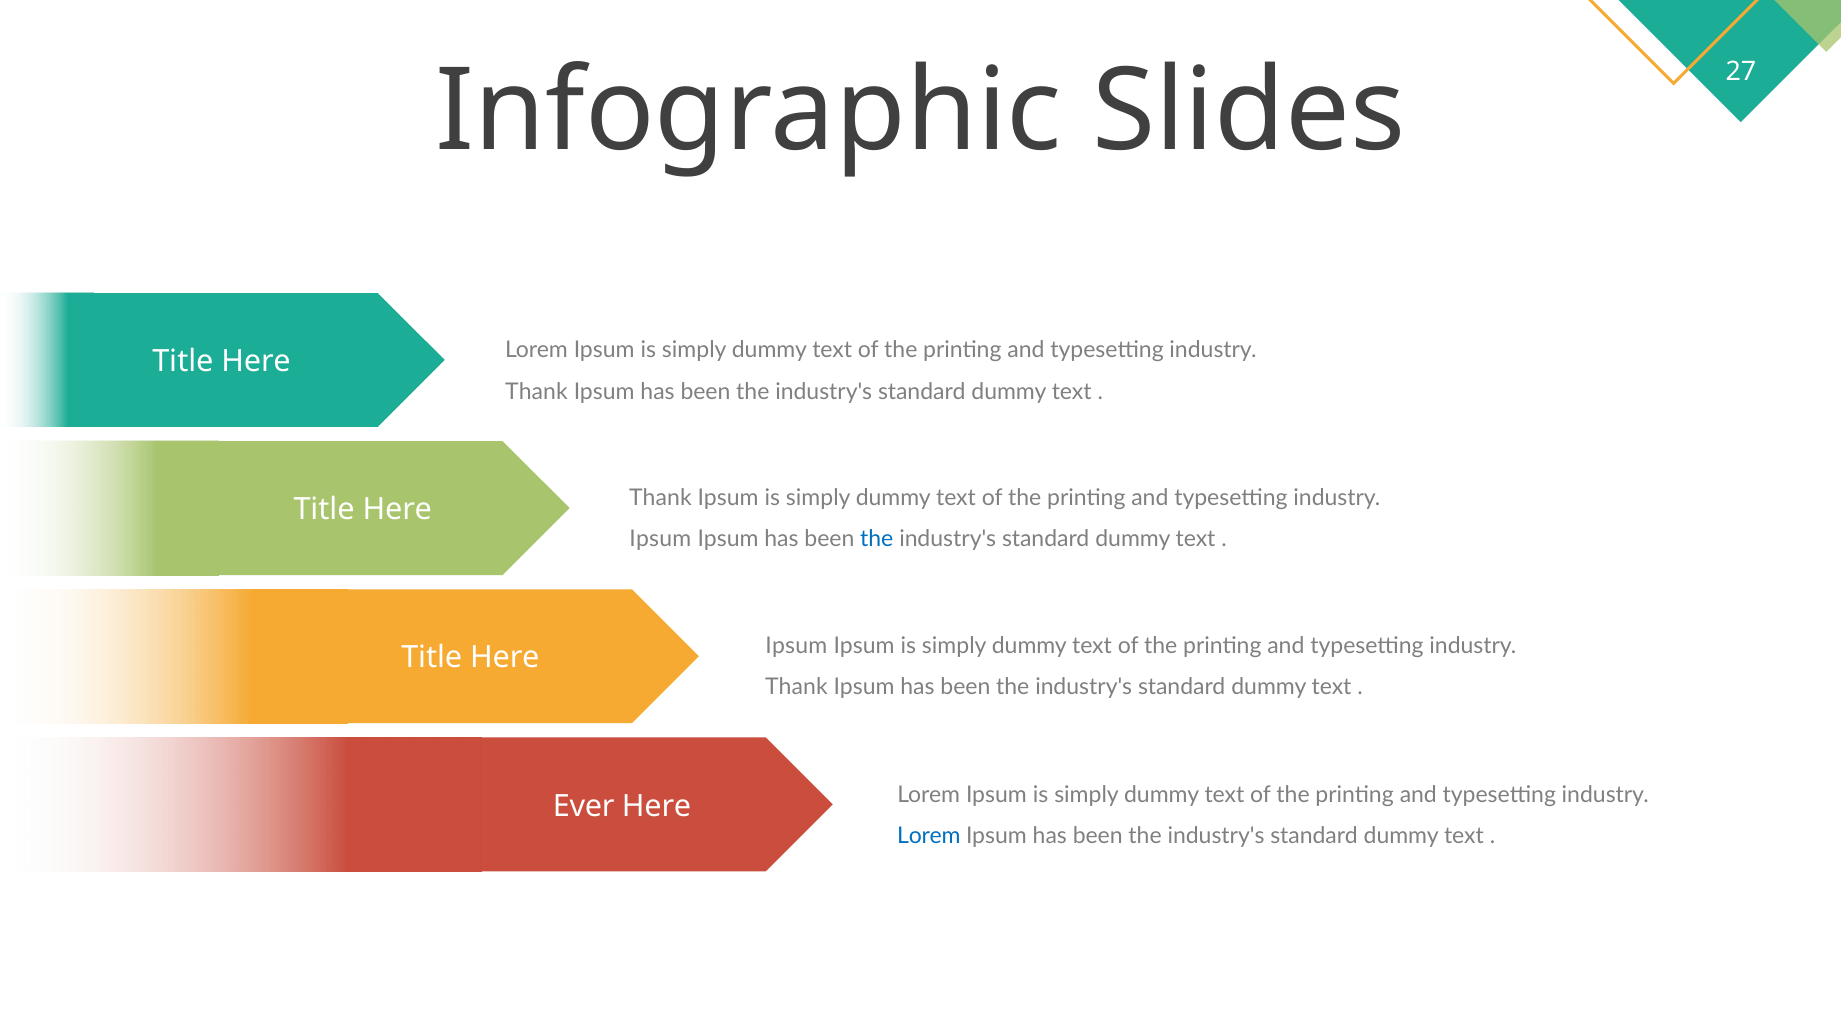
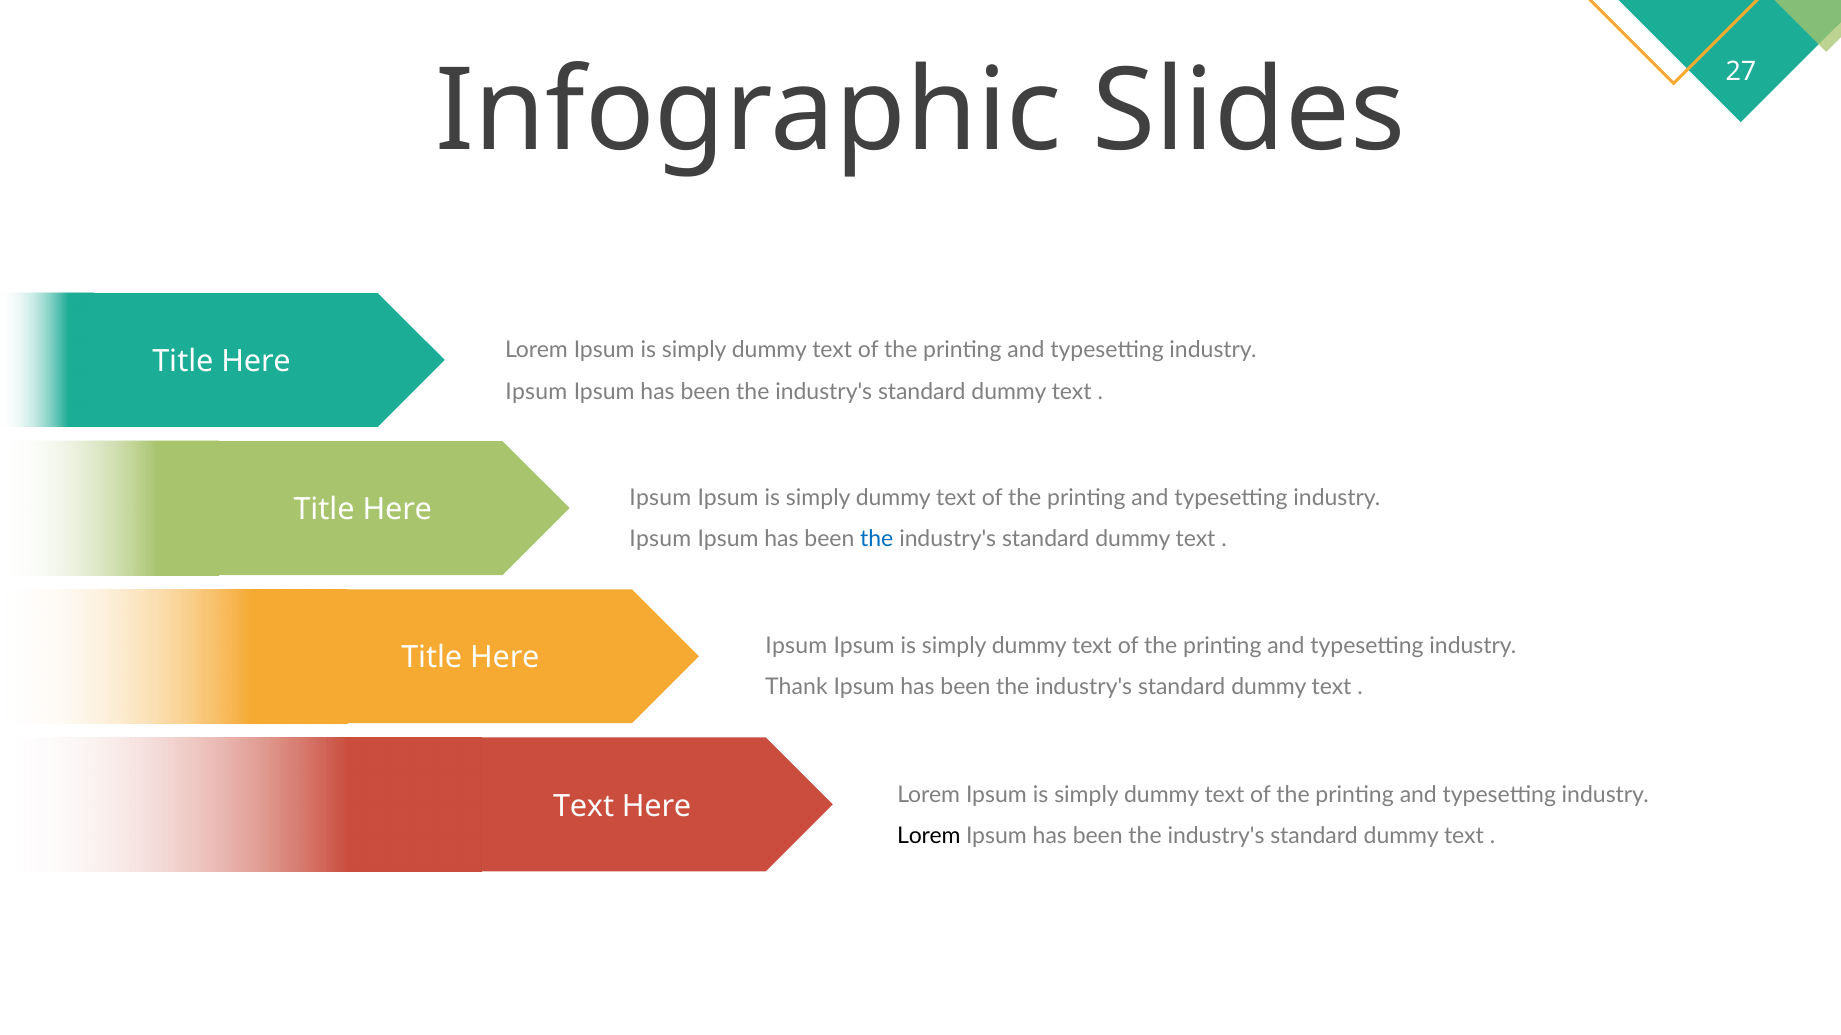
Thank: Thank -> Ipsum (536, 392)
Thank: Thank -> Ipsum (660, 498)
Ever: Ever -> Text (584, 807)
Lorem colour: blue -> black (929, 836)
